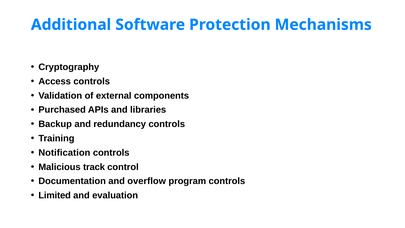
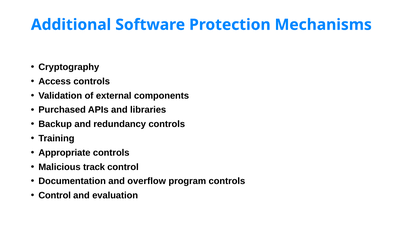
Notification: Notification -> Appropriate (64, 153)
Limited: Limited -> Control (55, 195)
